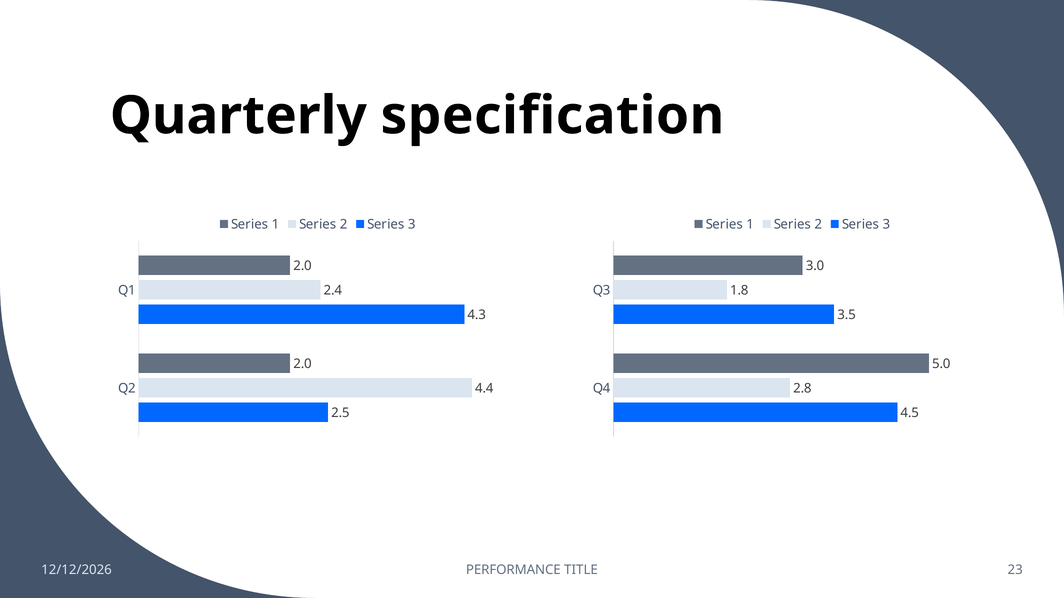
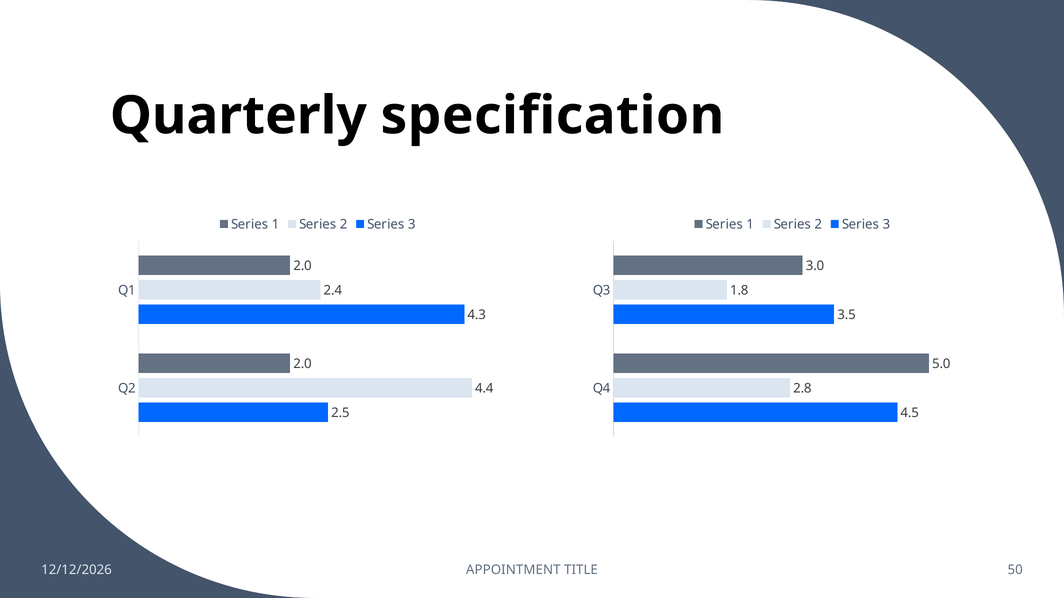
PERFORMANCE: PERFORMANCE -> APPOINTMENT (513, 570)
23: 23 -> 50 (1015, 570)
